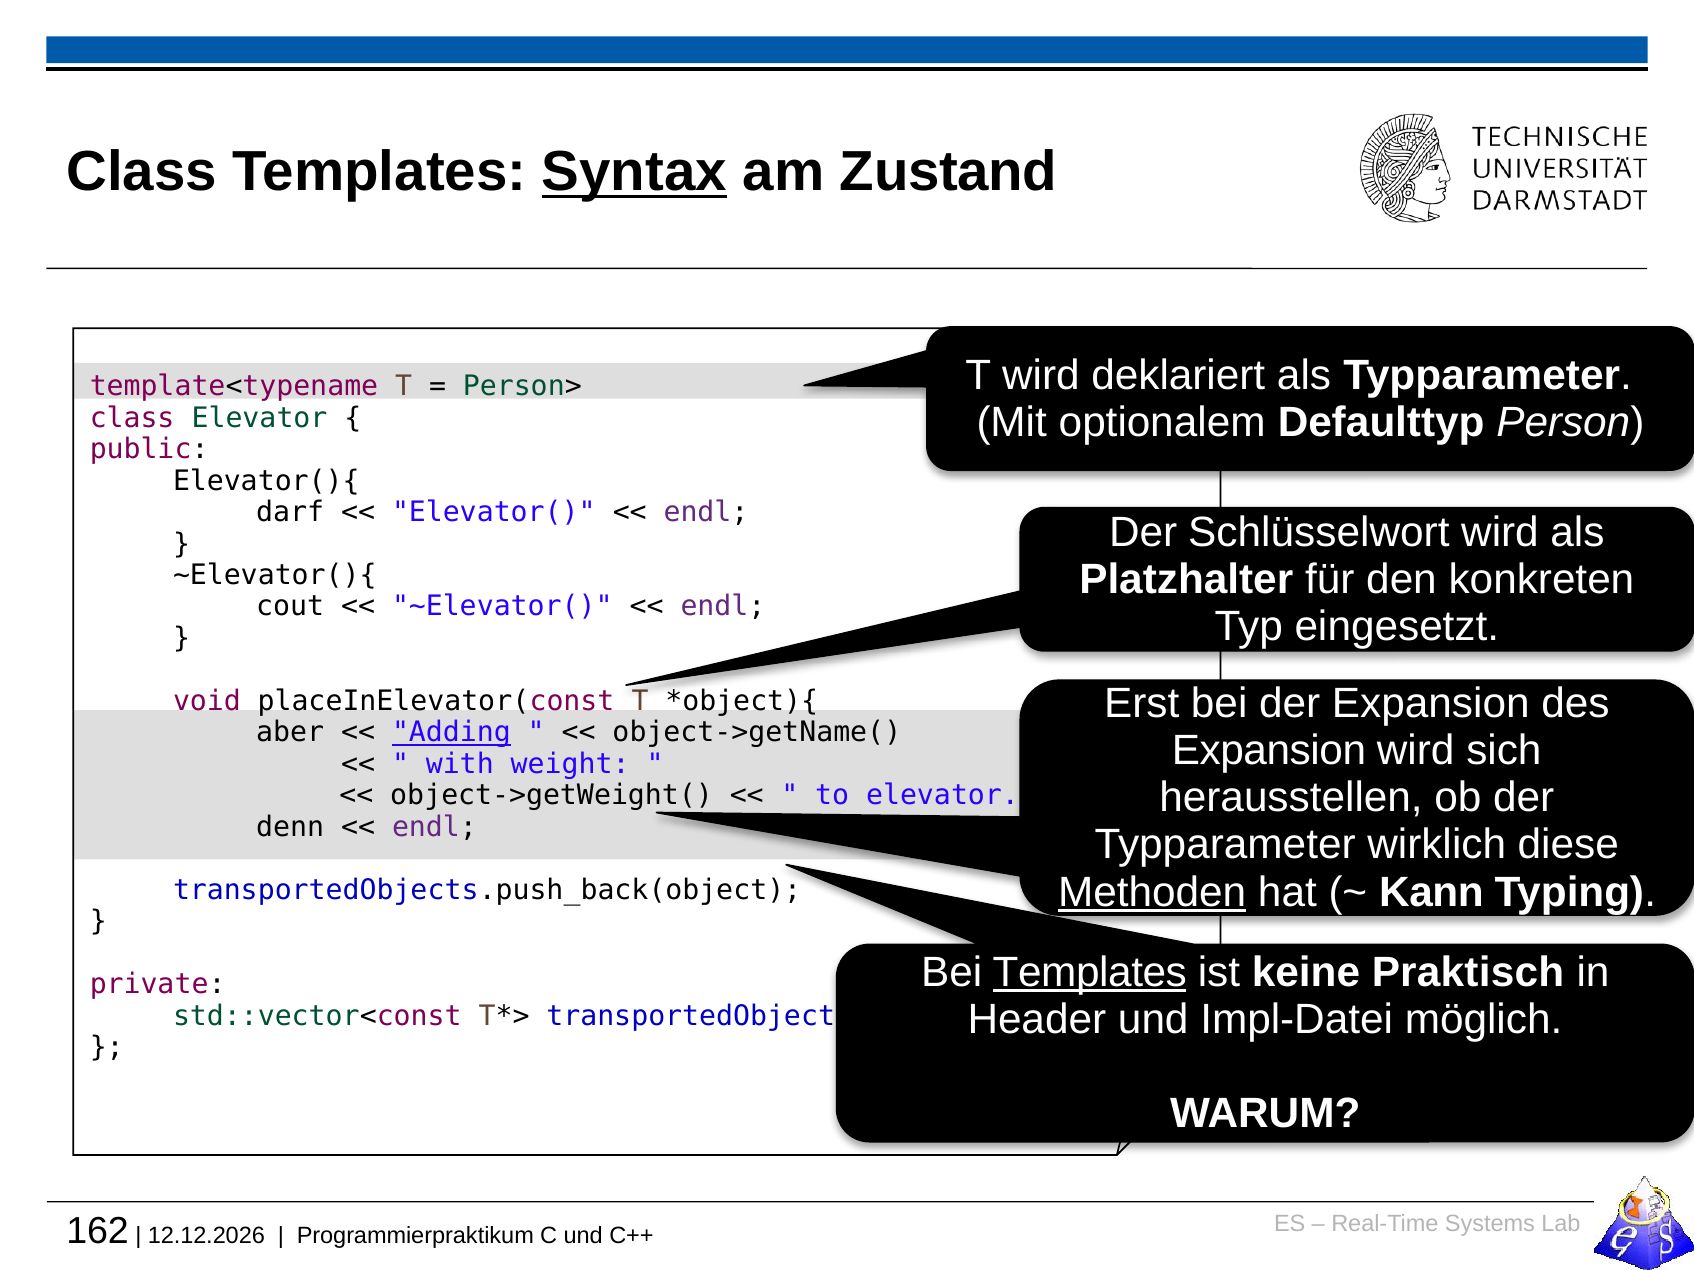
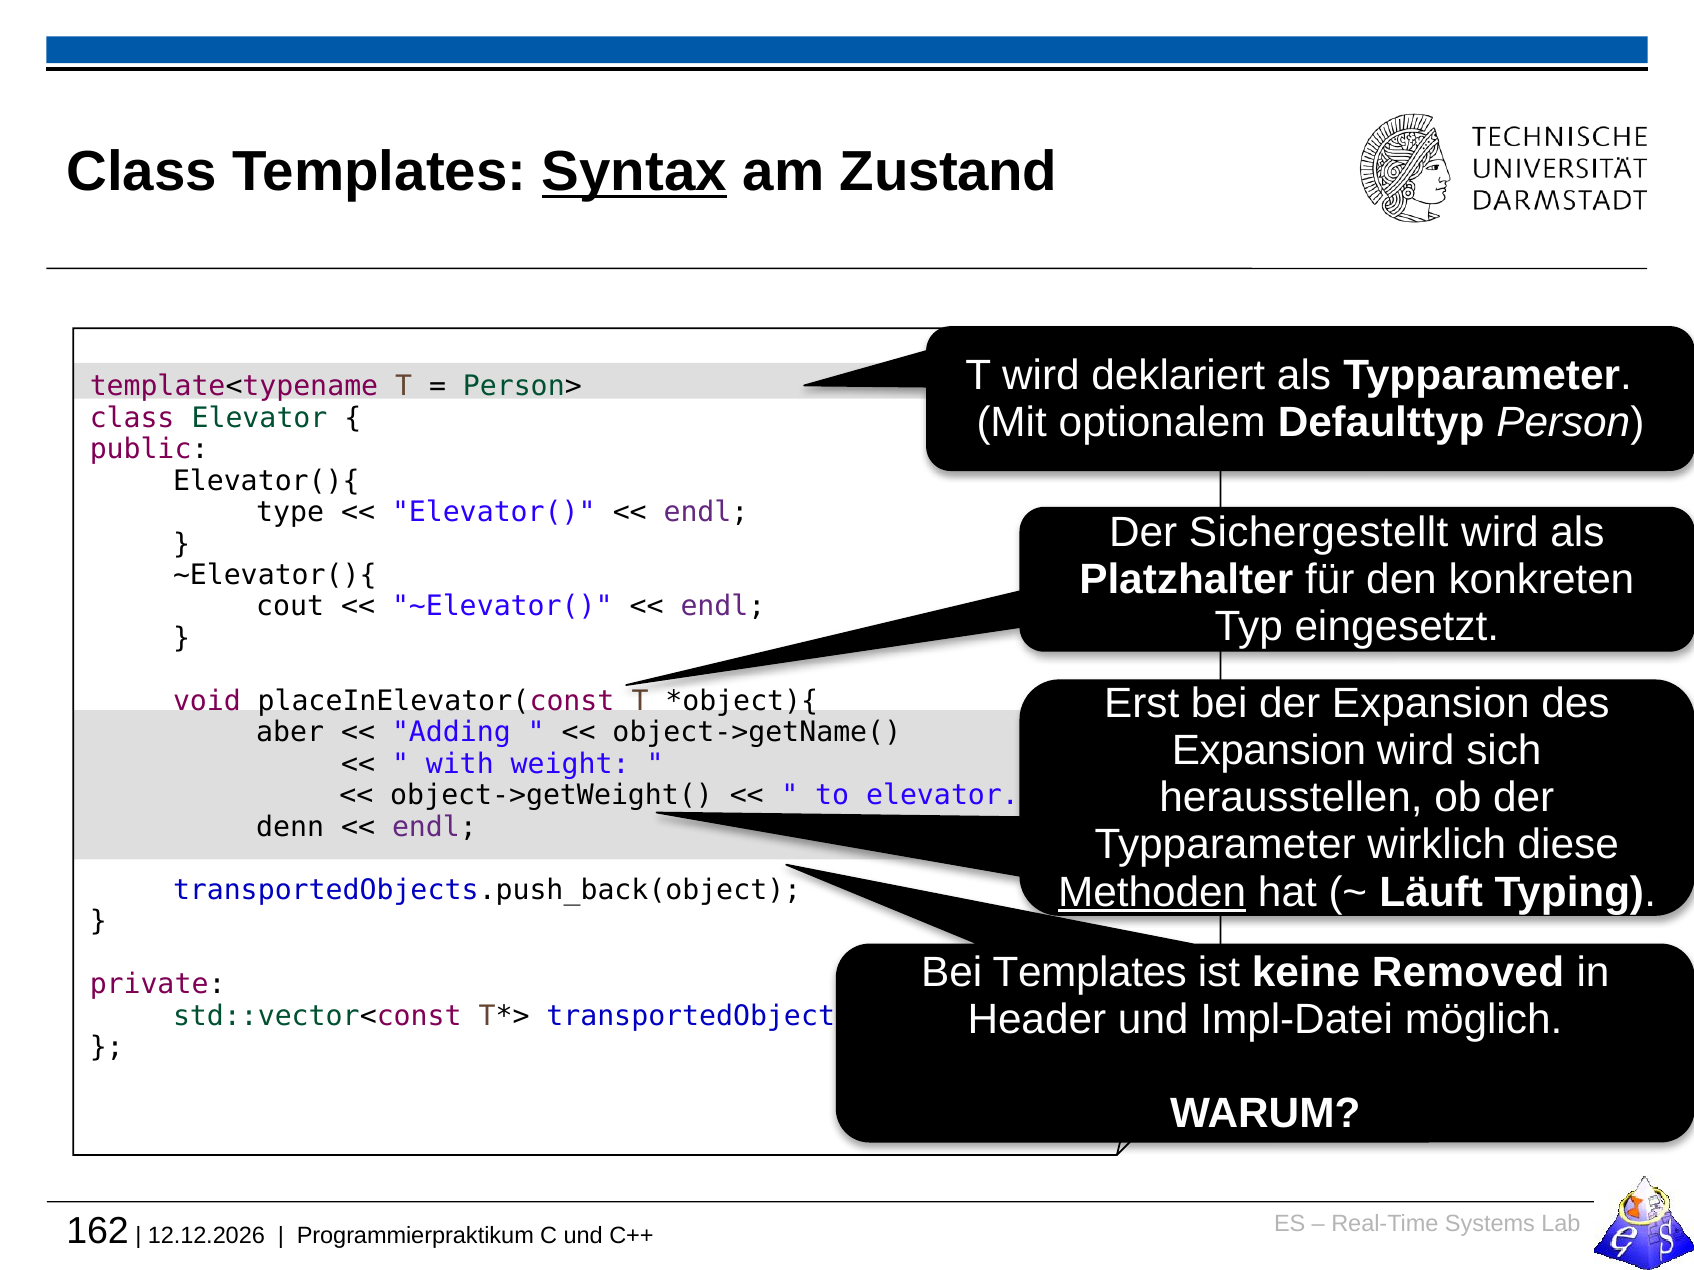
darf: darf -> type (290, 512)
Schlüsselwort: Schlüsselwort -> Sichergestellt (1319, 532)
Adding underline: present -> none (451, 733)
Kann: Kann -> Läuft (1431, 893)
Templates underline: present -> none (1090, 973)
Praktisch: Praktisch -> Removed (1468, 973)
